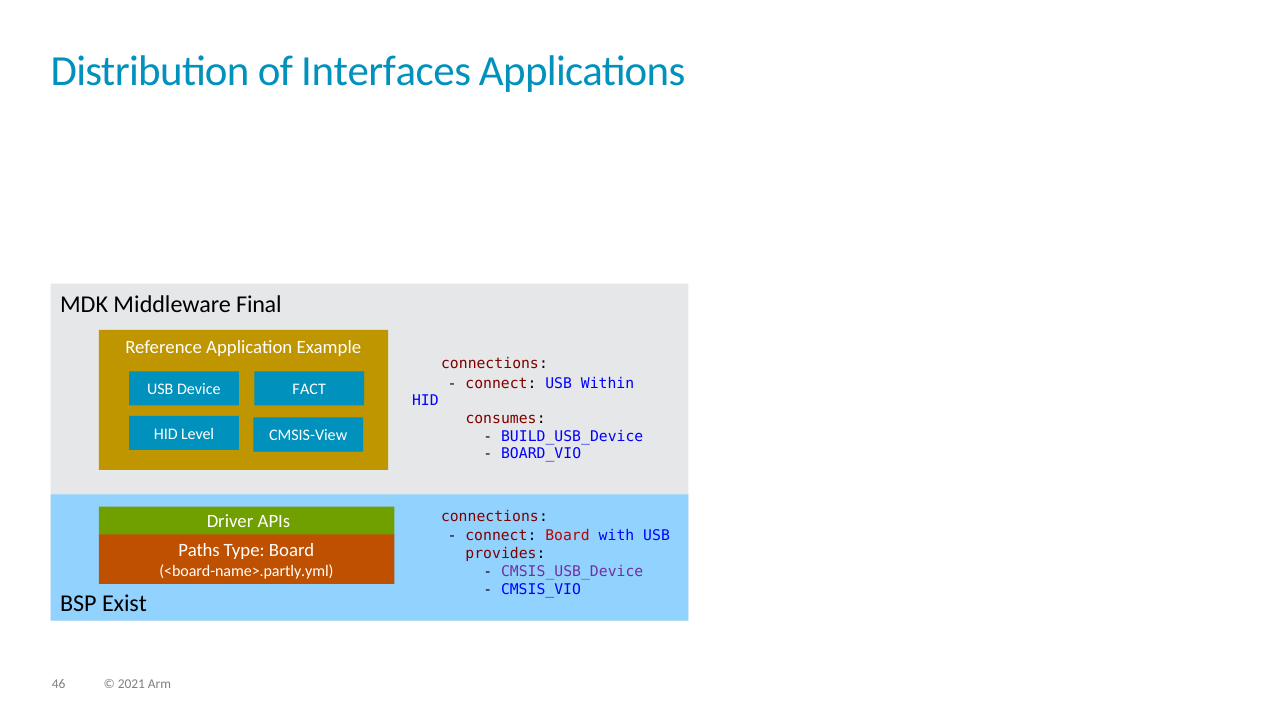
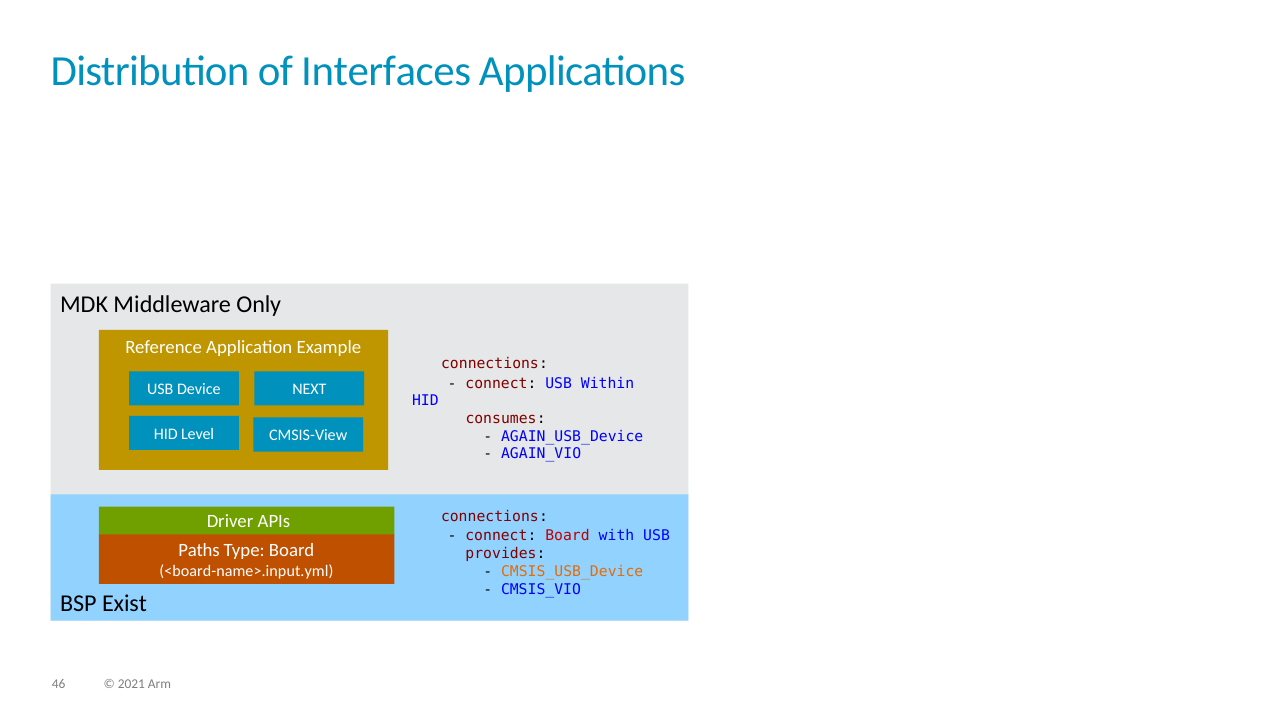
Final: Final -> Only (259, 304)
FACT: FACT -> NEXT (309, 389)
BUILD_USB_Device: BUILD_USB_Device -> AGAIN_USB_Device (572, 436)
BOARD_VIO: BOARD_VIO -> AGAIN_VIO (541, 454)
<board-name>.partly.yml: <board-name>.partly.yml -> <board-name>.input.yml (246, 571)
CMSIS_USB_Device colour: purple -> orange (572, 571)
